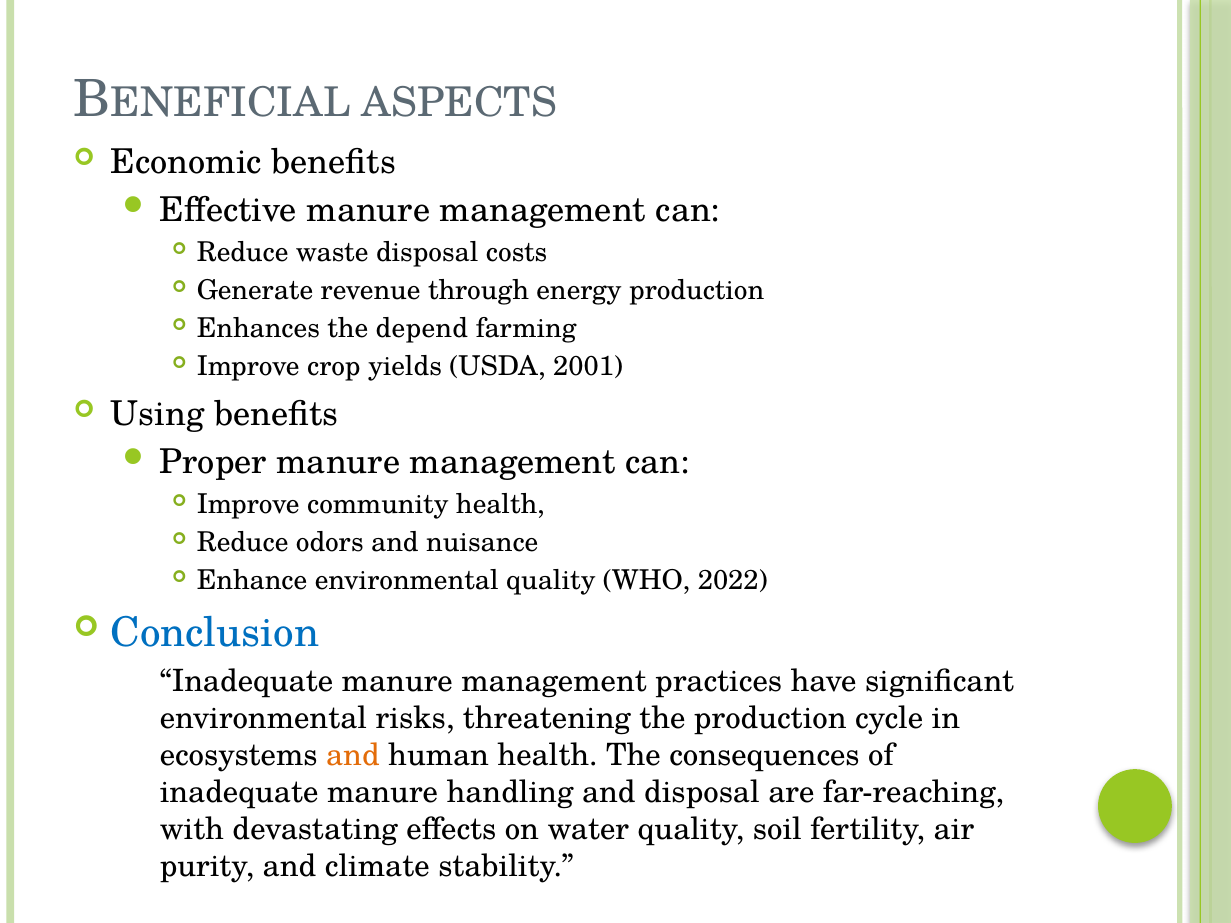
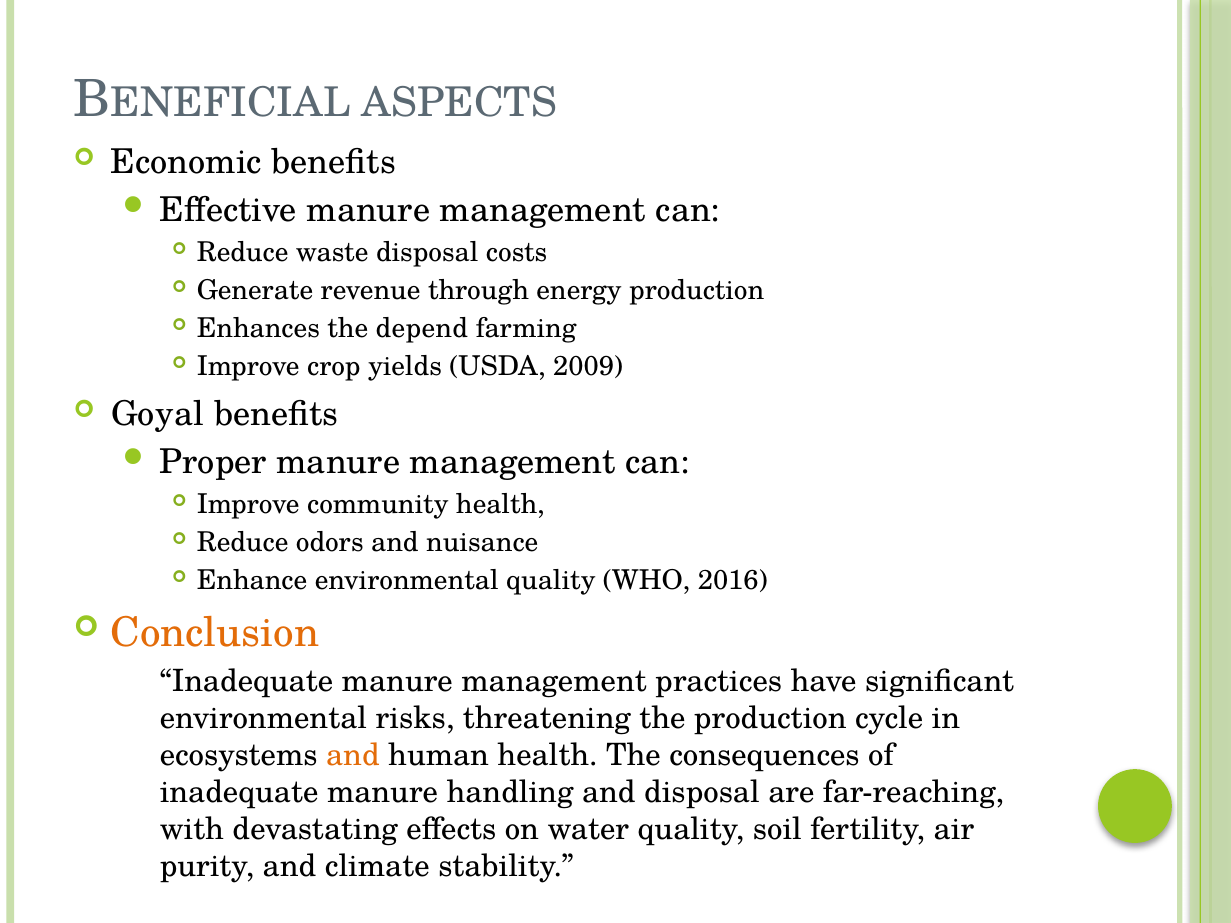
2001: 2001 -> 2009 (588, 367)
Using: Using -> Goyal (158, 415)
2022: 2022 -> 2016 (733, 581)
Conclusion colour: blue -> orange (215, 633)
